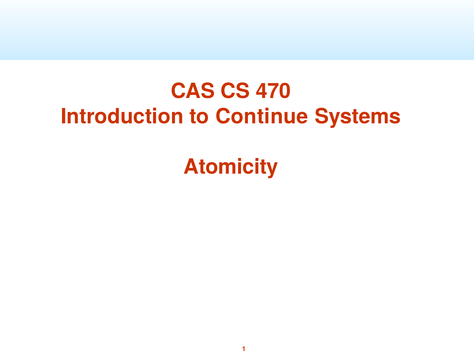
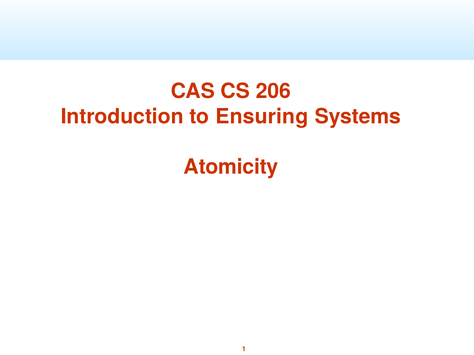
470: 470 -> 206 (273, 91)
Continue: Continue -> Ensuring (262, 117)
